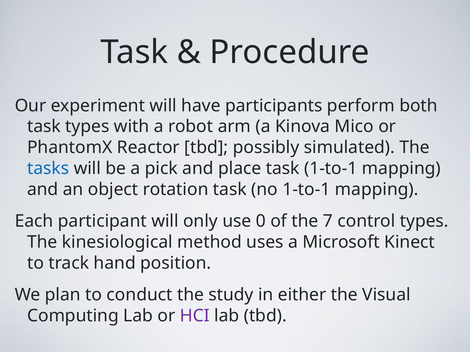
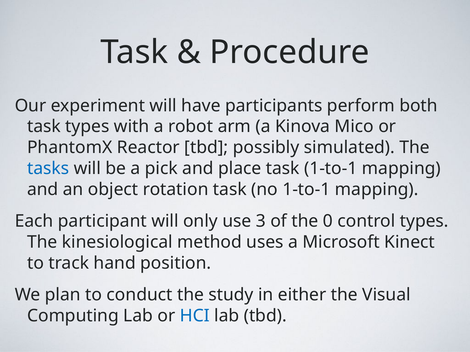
0: 0 -> 3 (261, 221)
7: 7 -> 0 (328, 221)
HCI colour: purple -> blue (195, 316)
